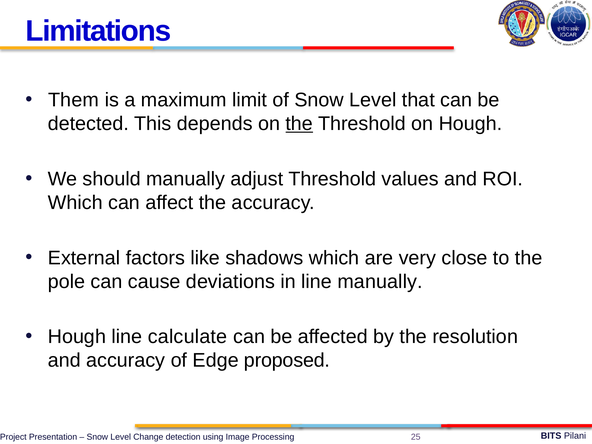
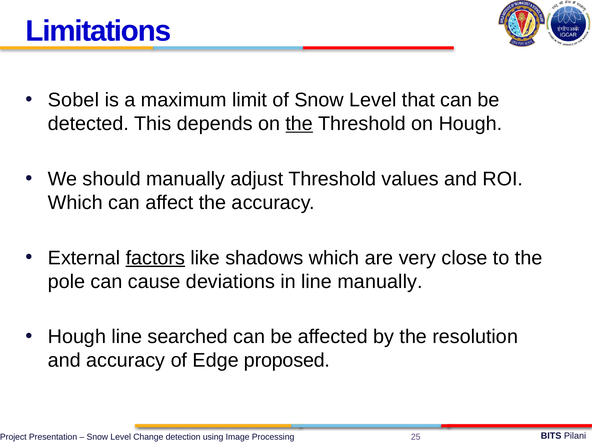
Them: Them -> Sobel (74, 100)
factors underline: none -> present (155, 258)
calculate: calculate -> searched (188, 337)
